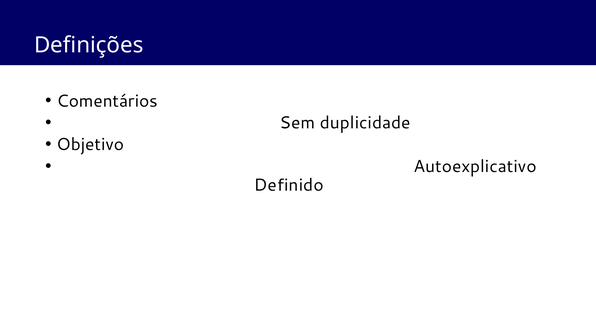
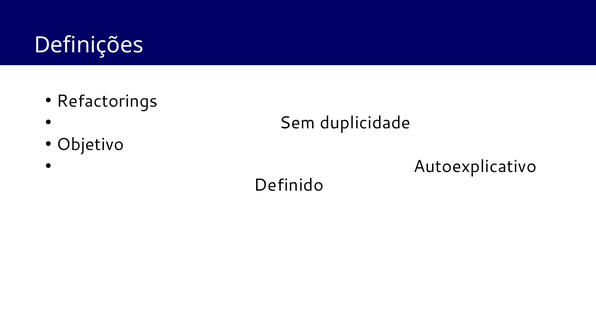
Comentários: Comentários -> Refactorings (107, 101)
